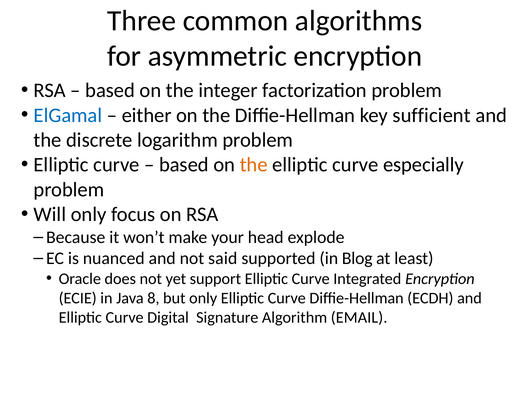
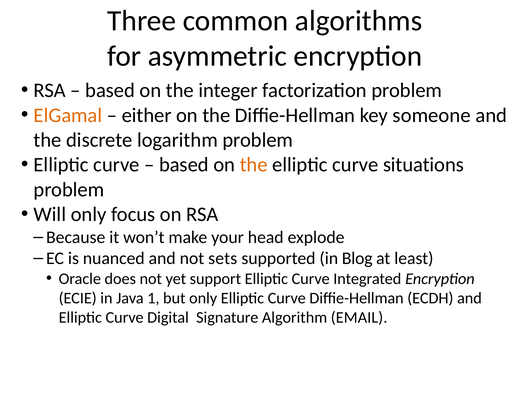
ElGamal colour: blue -> orange (68, 115)
sufficient: sufficient -> someone (432, 115)
especially: especially -> situations (423, 165)
said: said -> sets (223, 258)
8: 8 -> 1 (153, 298)
